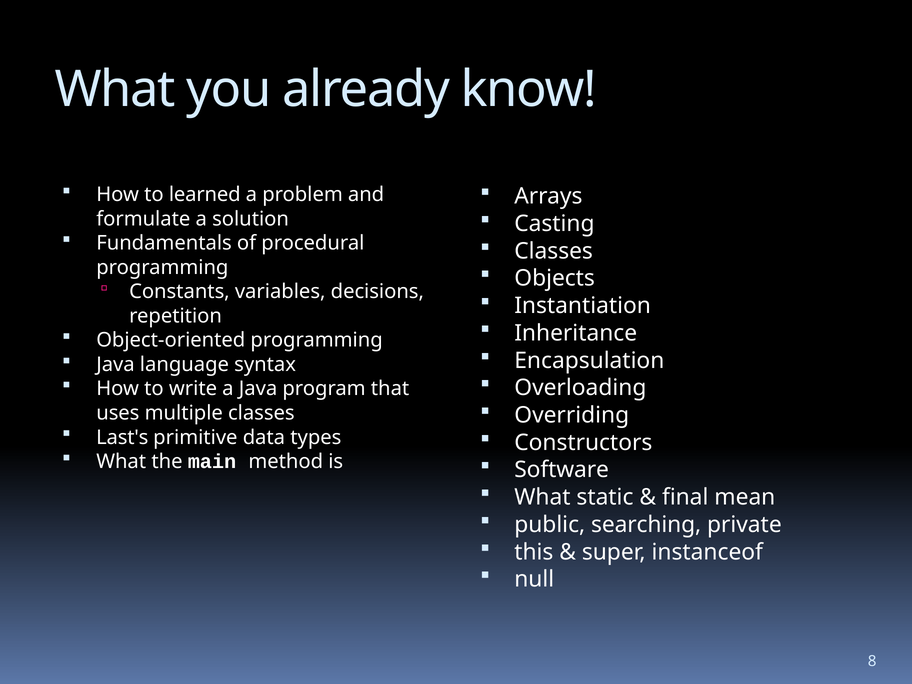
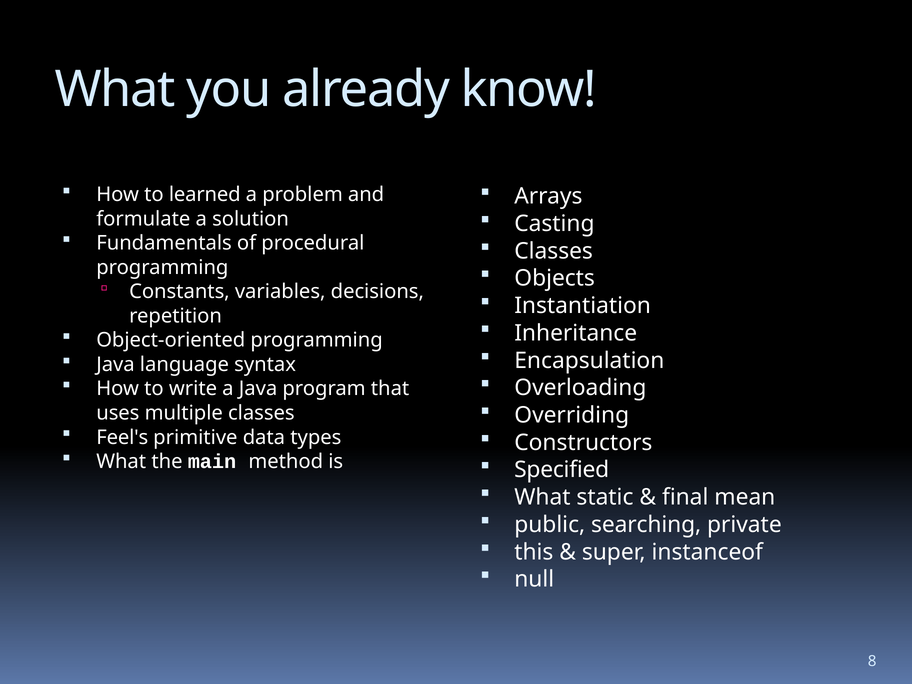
Last's: Last's -> Feel's (122, 437)
Software: Software -> Specified (562, 470)
